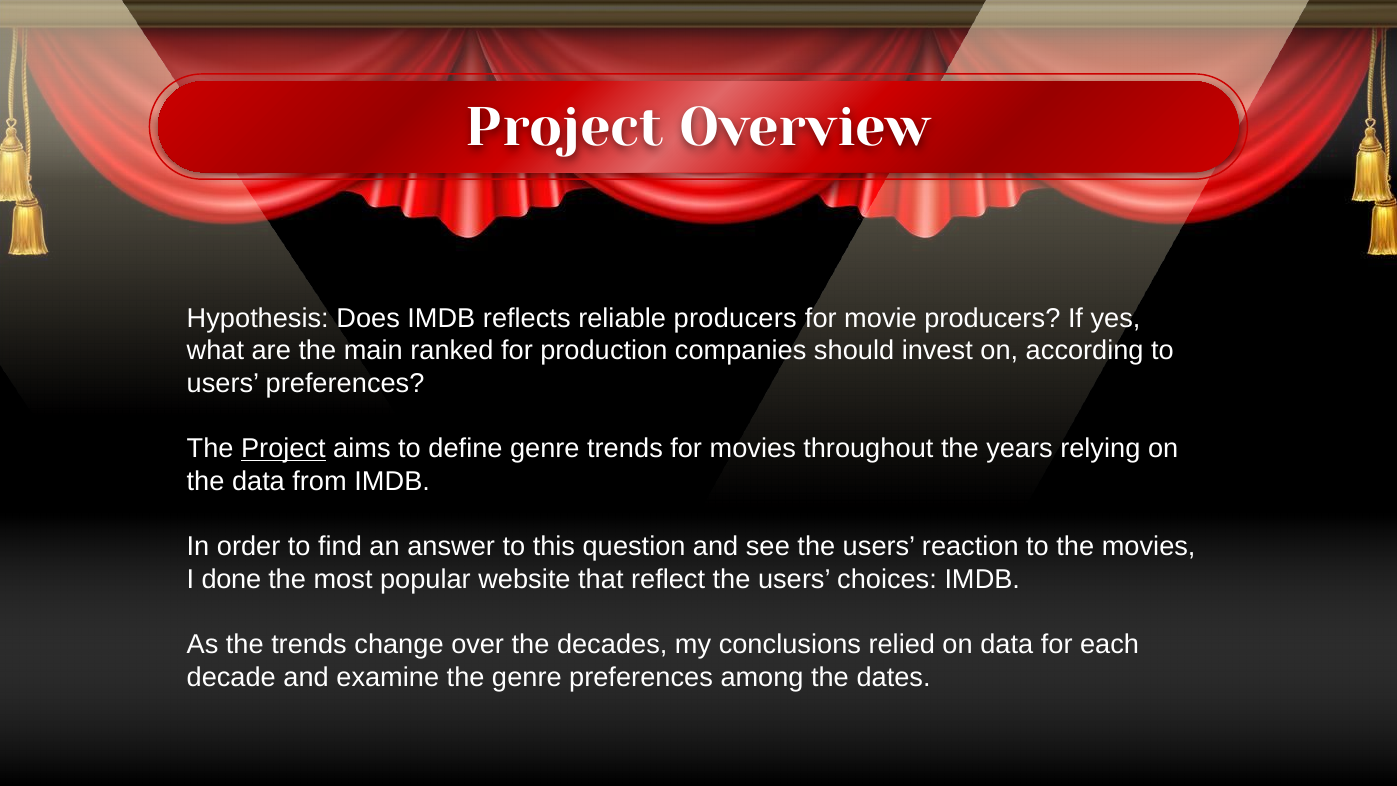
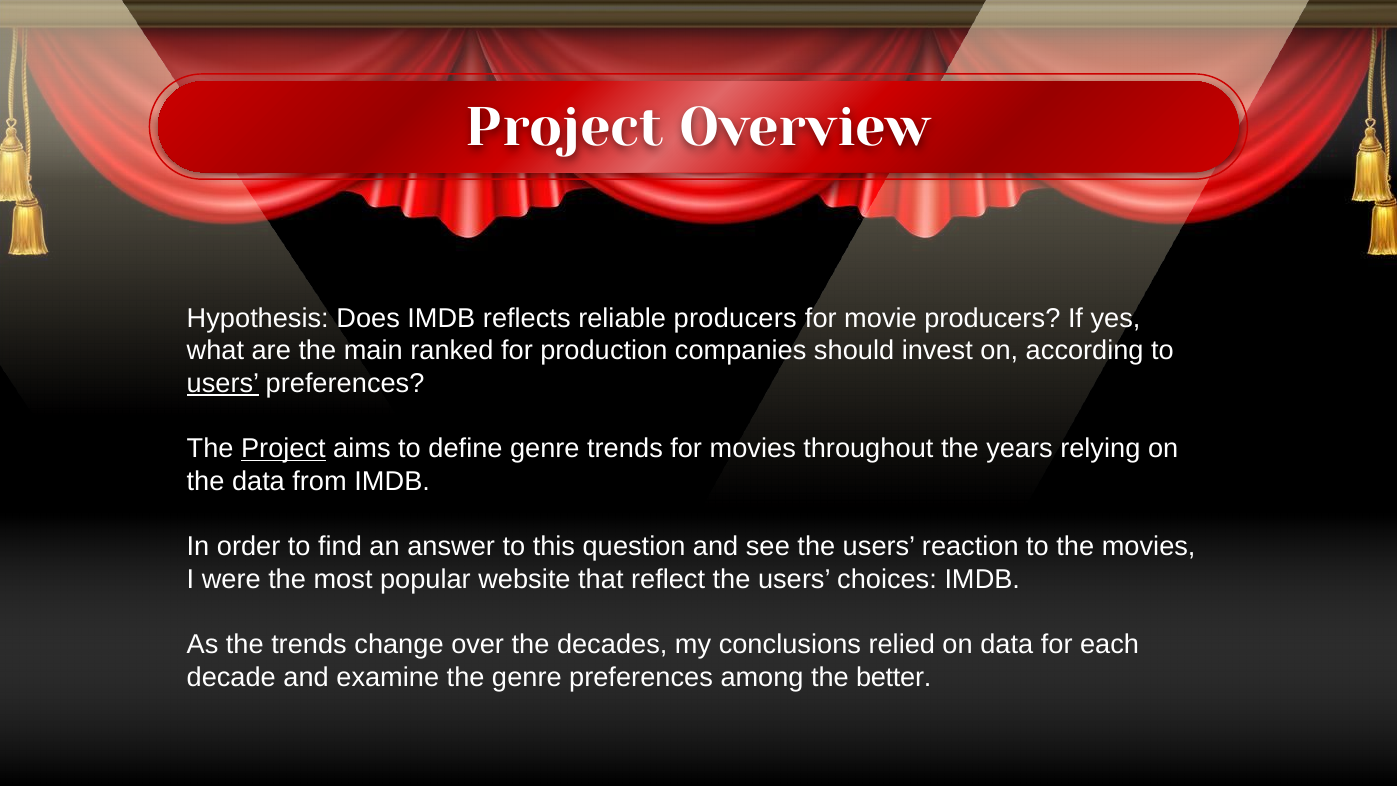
users underline: none -> present (223, 383)
done: done -> were (231, 579)
dates: dates -> better (894, 677)
